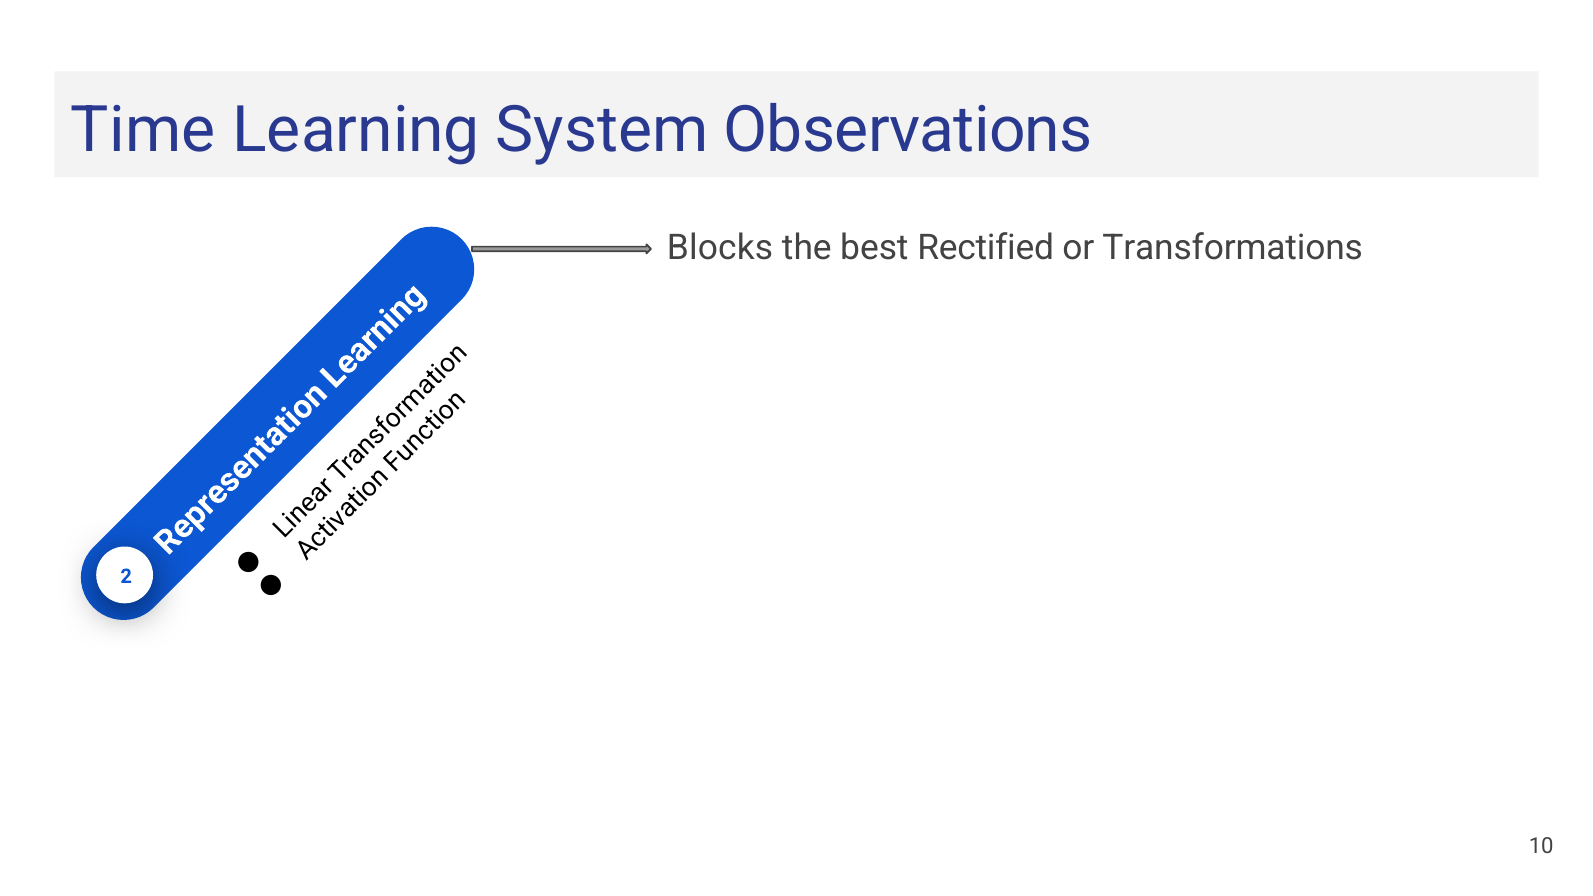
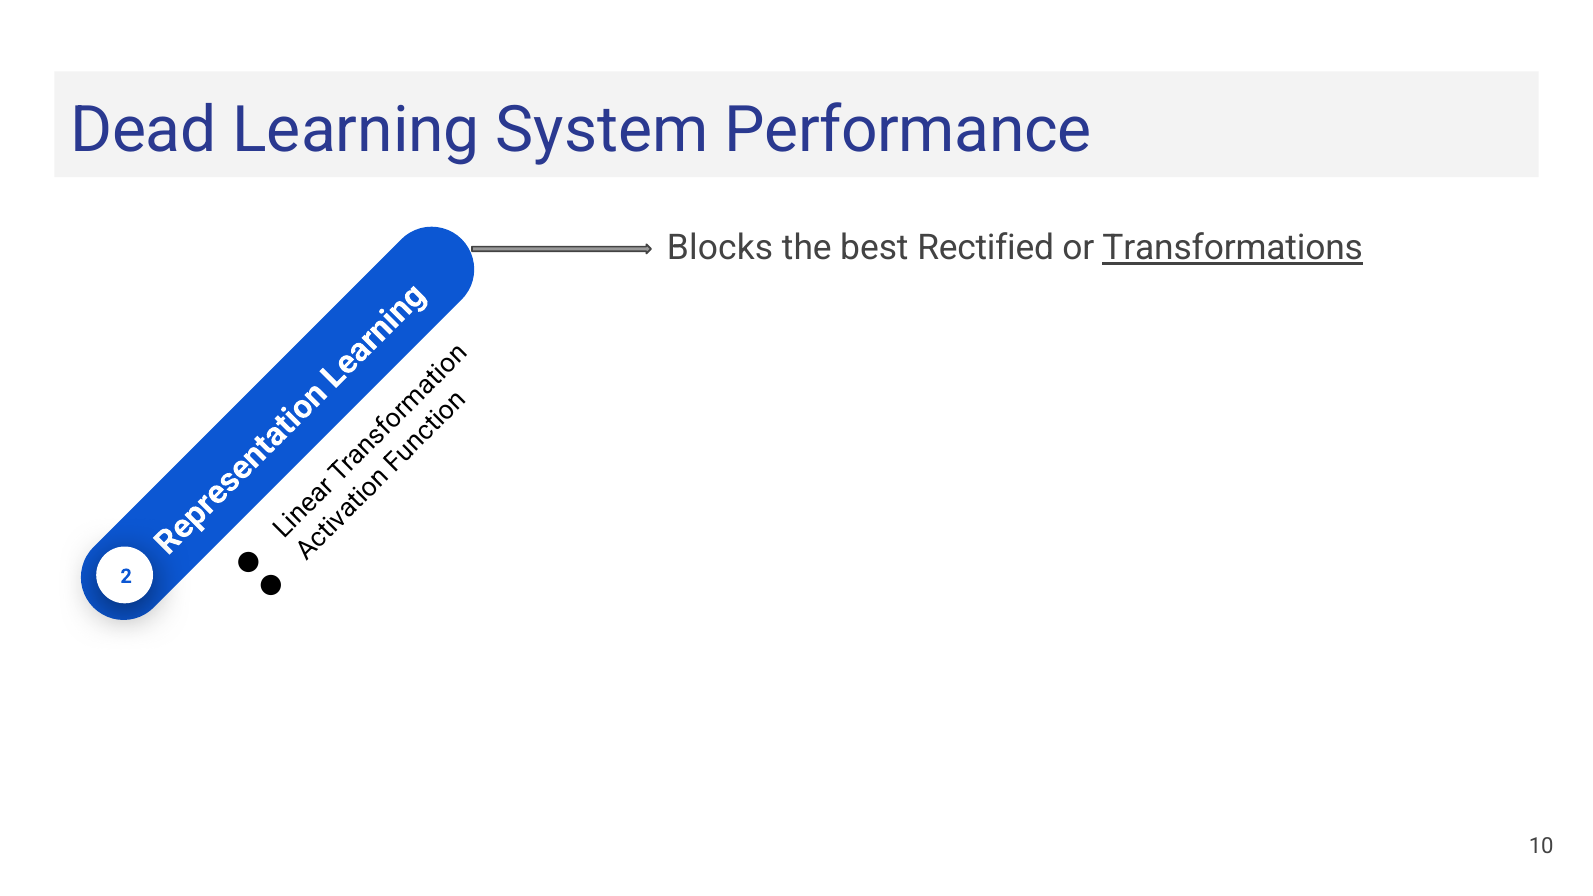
Time: Time -> Dead (143, 130)
Observations: Observations -> Performance (908, 130)
Transformations underline: none -> present (1233, 248)
